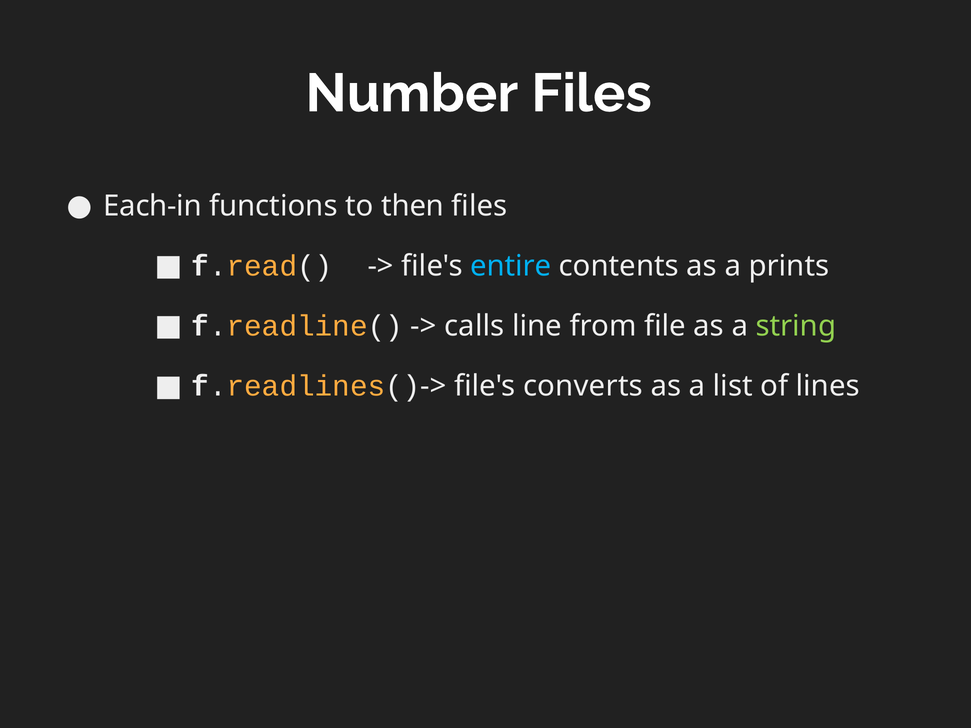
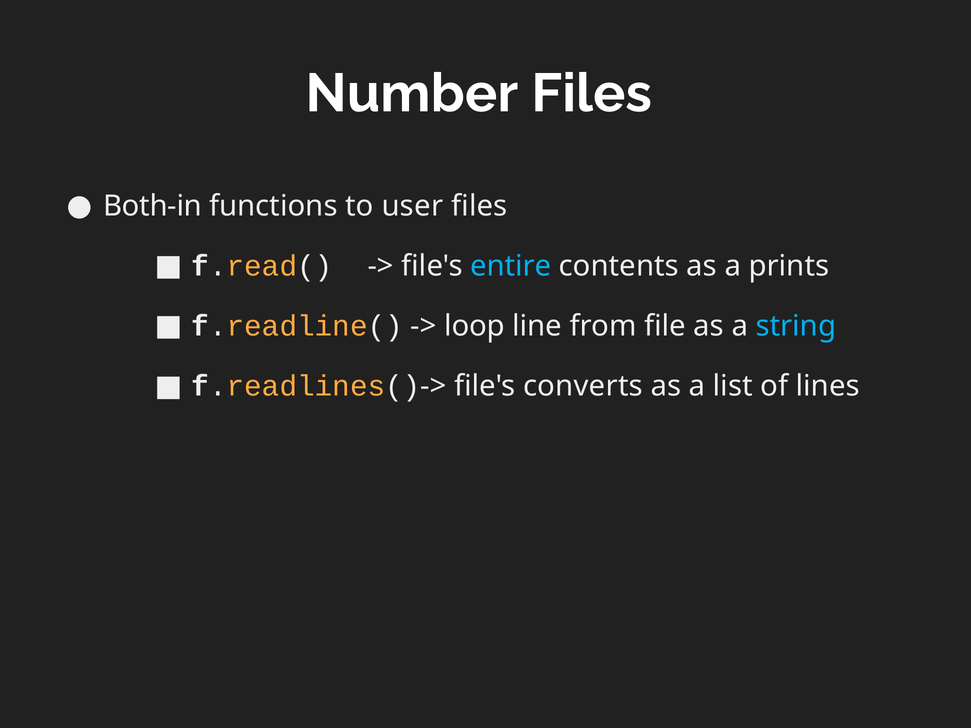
Each-in: Each-in -> Both-in (153, 206)
then: then -> user (412, 206)
calls: calls -> loop (475, 326)
string colour: light green -> light blue (796, 326)
